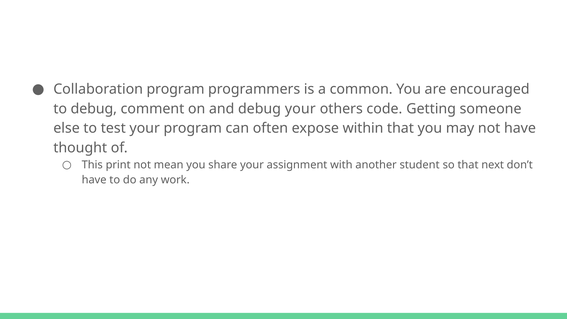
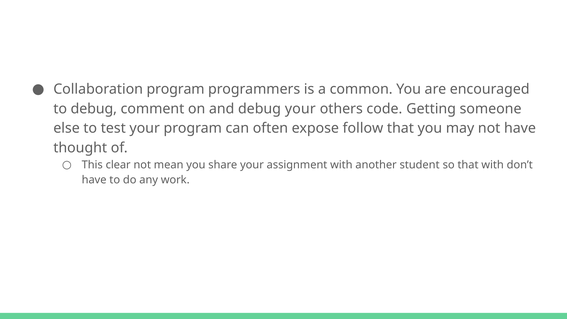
within: within -> follow (363, 128)
print: print -> clear (118, 165)
that next: next -> with (493, 165)
